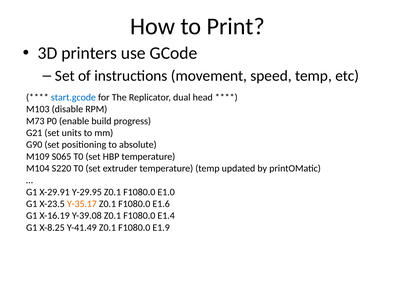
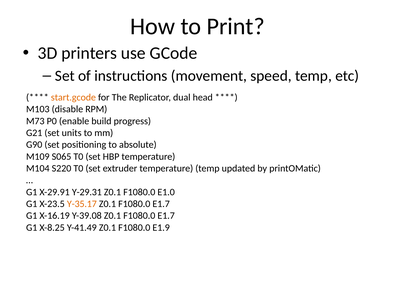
start.gcode colour: blue -> orange (73, 97)
Y-29.95: Y-29.95 -> Y-29.31 (87, 192)
E1.6: E1.6 -> E1.7 (161, 204)
Y-39.08 Z0.1 F1080.0 E1.4: E1.4 -> E1.7 (166, 216)
